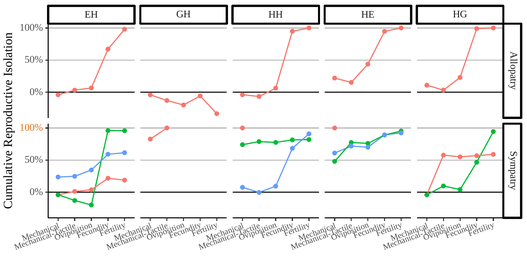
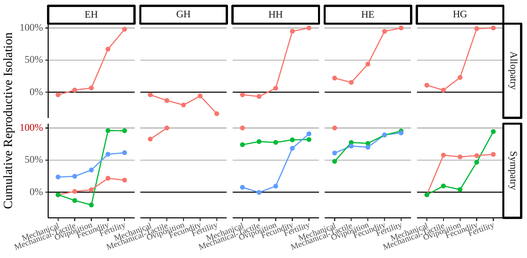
100% colour: orange -> red (31, 127)
